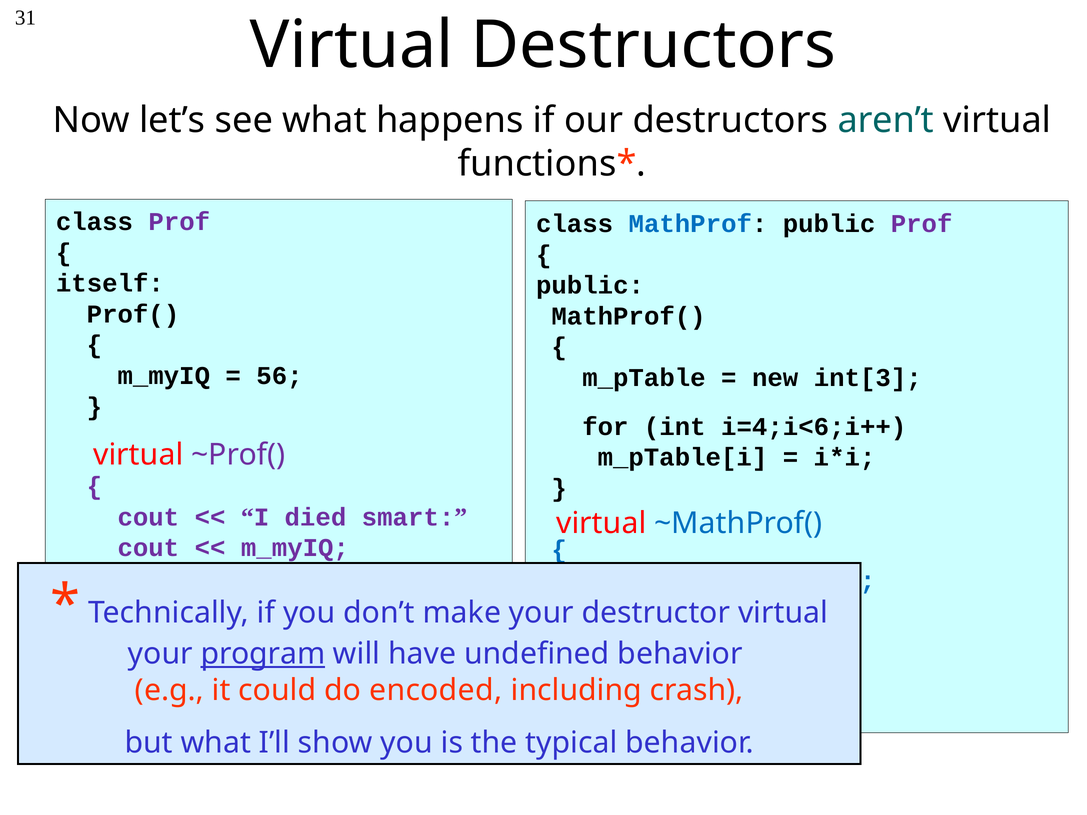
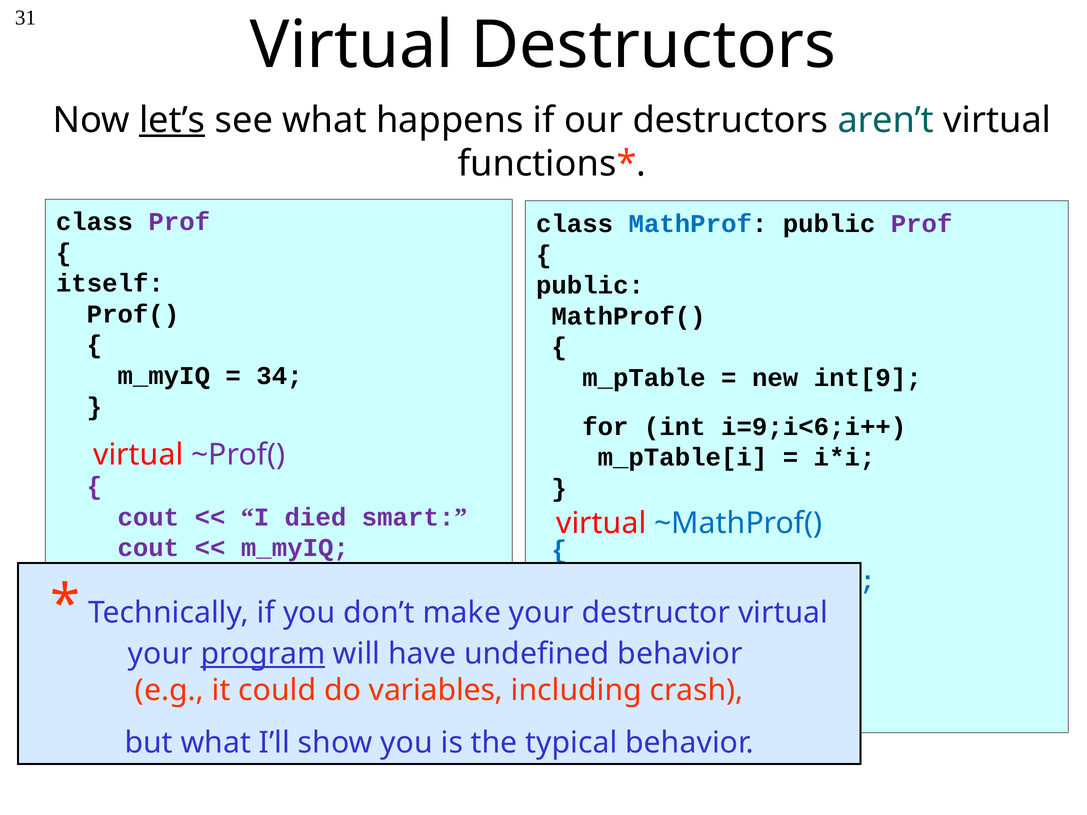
let’s underline: none -> present (172, 120)
56: 56 -> 34 (279, 376)
int[3: int[3 -> int[9 (868, 378)
i=4;i<6;i++: i=4;i<6;i++ -> i=9;i<6;i++ (814, 427)
encoded: encoded -> variables (436, 690)
